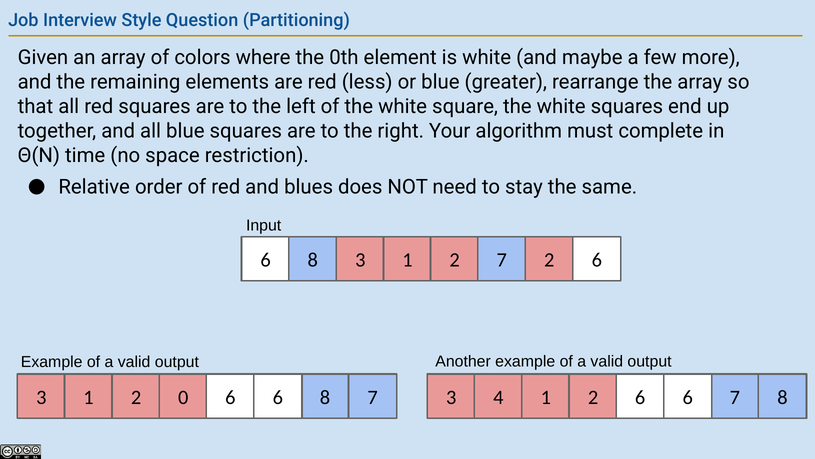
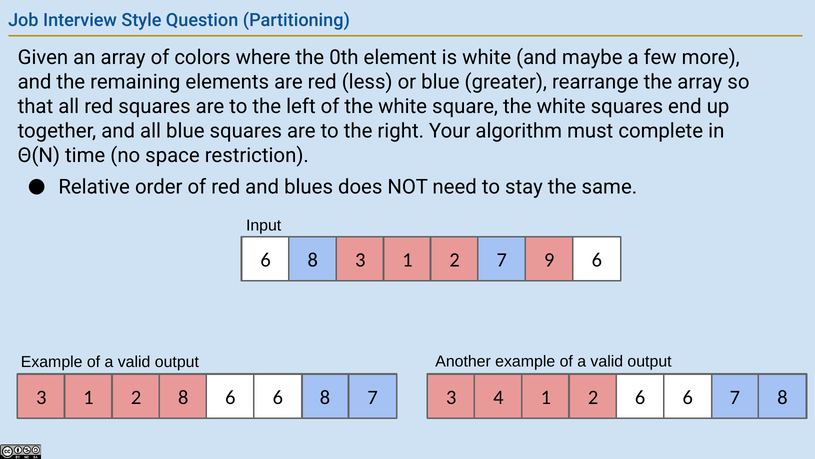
7 2: 2 -> 9 (549, 260)
2 0: 0 -> 8 (183, 397)
